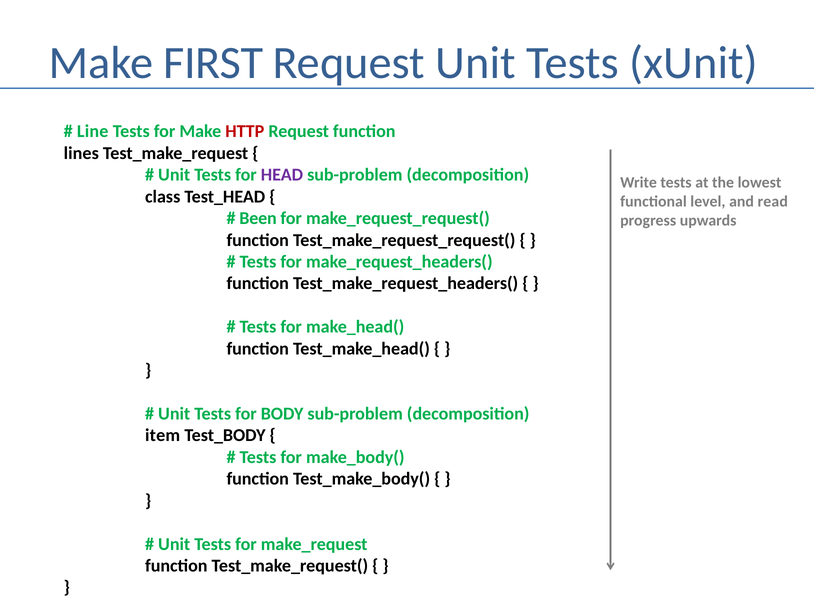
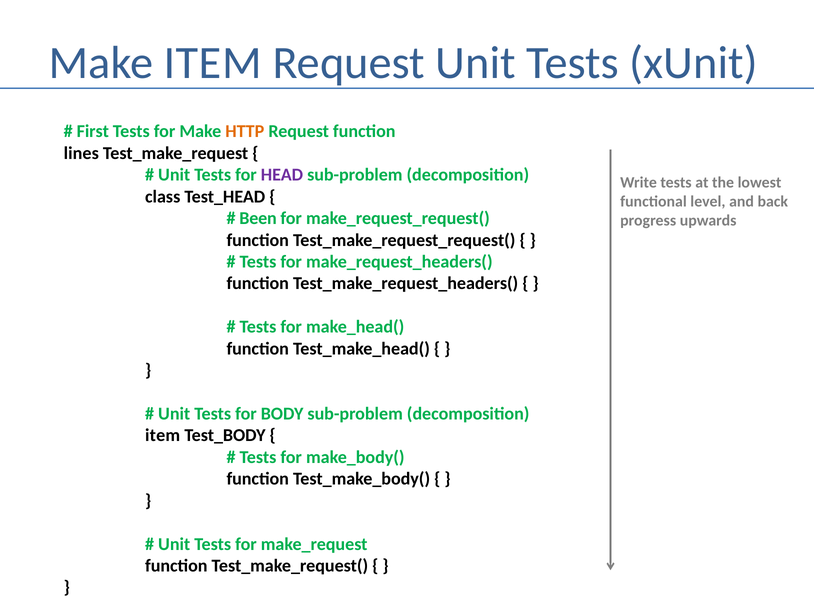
Make FIRST: FIRST -> ITEM (213, 63)
Line: Line -> First (93, 131)
HTTP colour: red -> orange (245, 131)
read: read -> back (773, 201)
